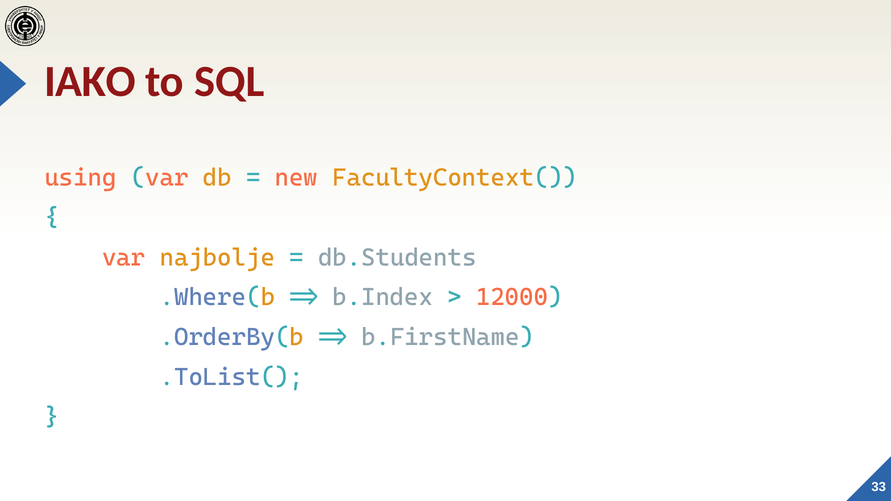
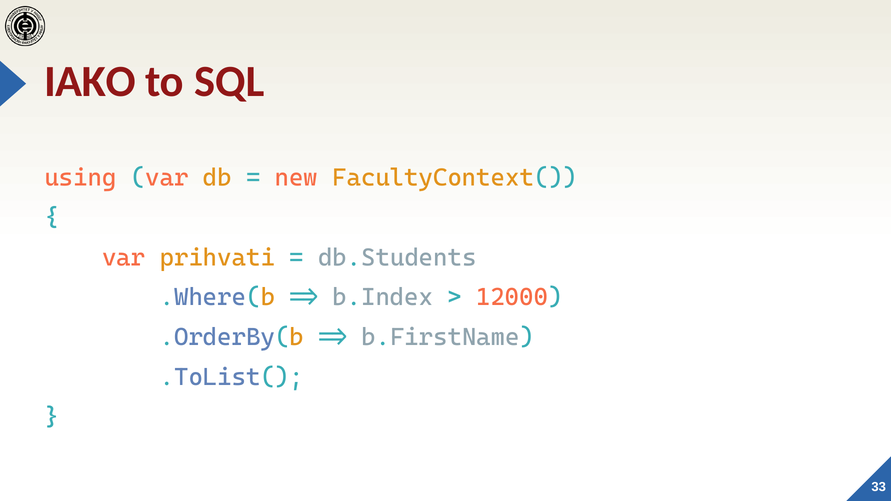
najbolje: najbolje -> prihvati (217, 258)
